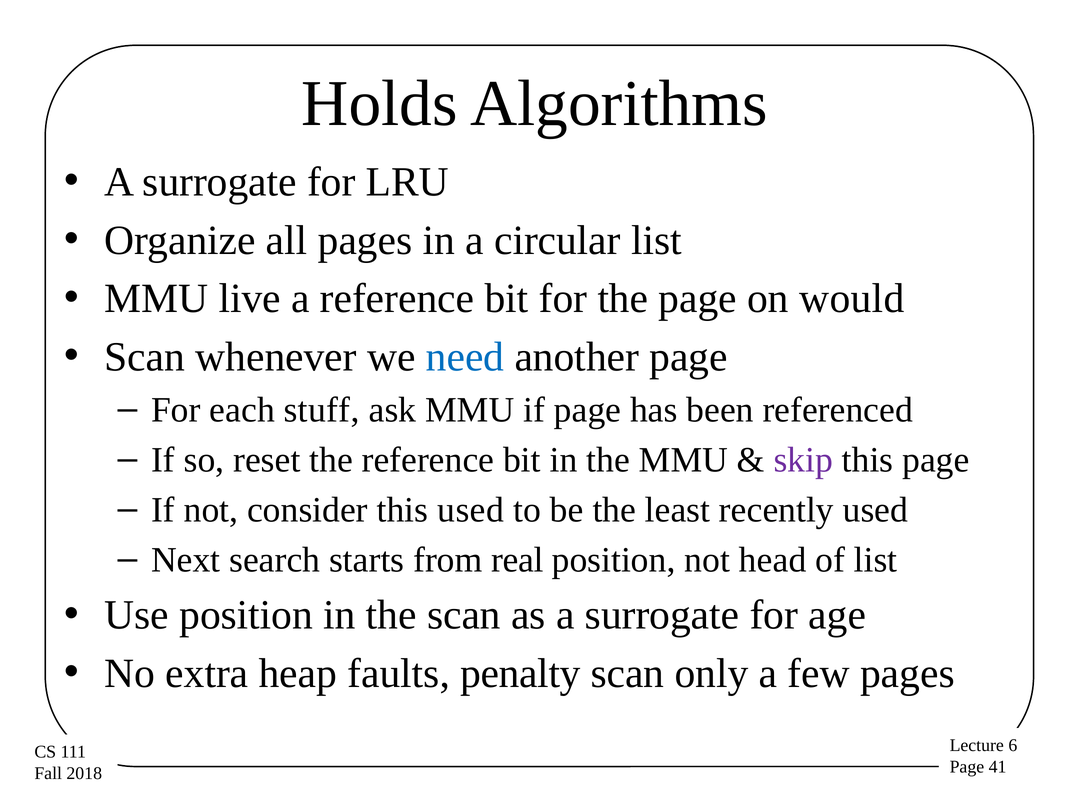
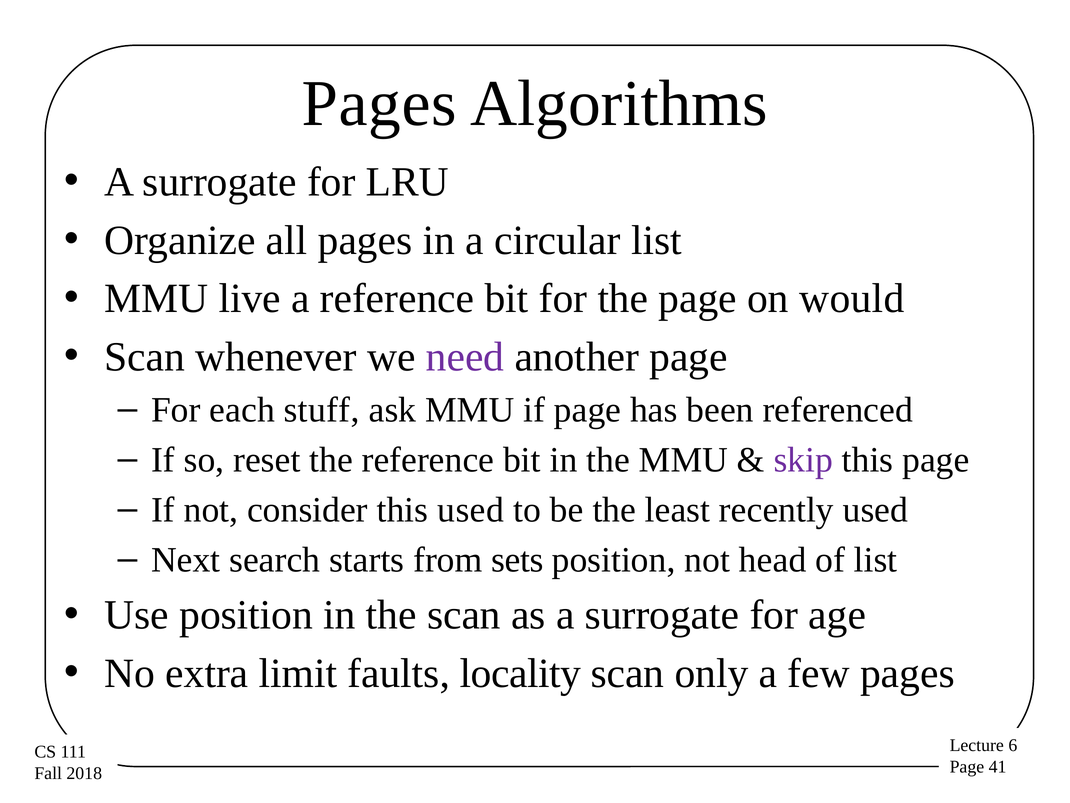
Holds: Holds -> Pages (379, 104)
need colour: blue -> purple (465, 357)
real: real -> sets (517, 560)
heap: heap -> limit (298, 673)
penalty: penalty -> locality (520, 673)
